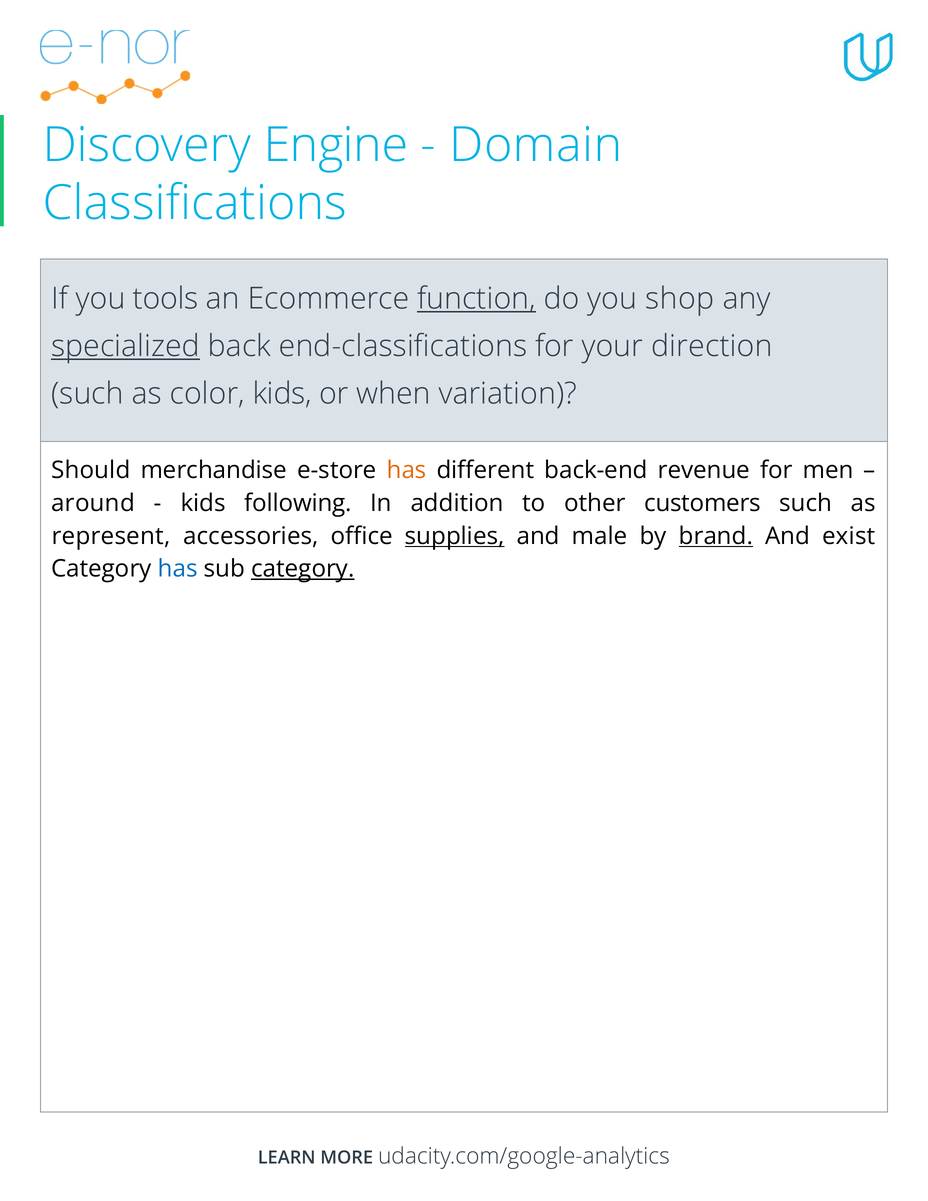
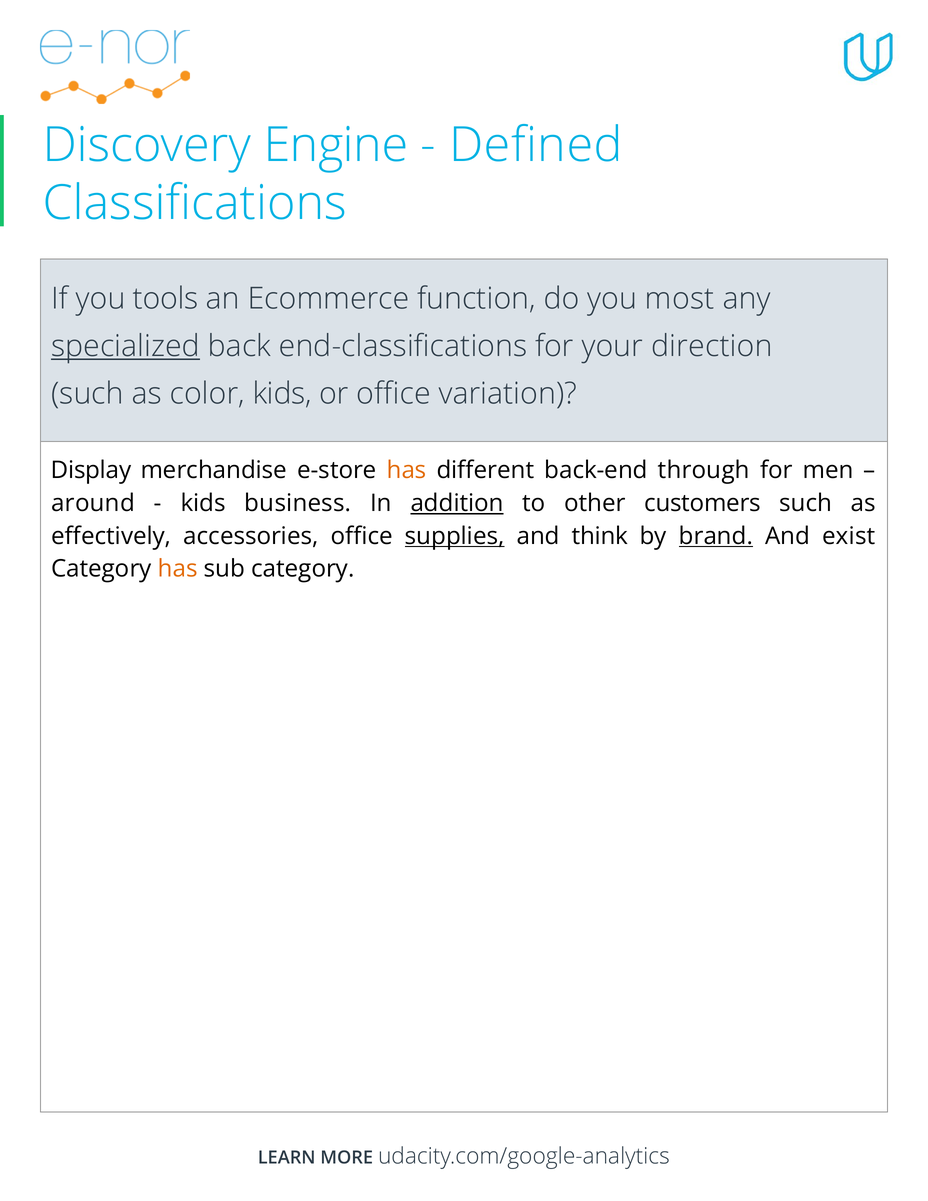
Domain: Domain -> Defined (536, 145)
function underline: present -> none (476, 299)
shop: shop -> most (680, 299)
or when: when -> office (394, 394)
Should: Should -> Display (91, 470)
revenue: revenue -> through (704, 470)
following: following -> business (298, 503)
addition underline: none -> present (457, 503)
represent: represent -> effectively (111, 536)
male: male -> think (600, 536)
has colour: blue -> orange (178, 569)
category underline: present -> none (303, 569)
